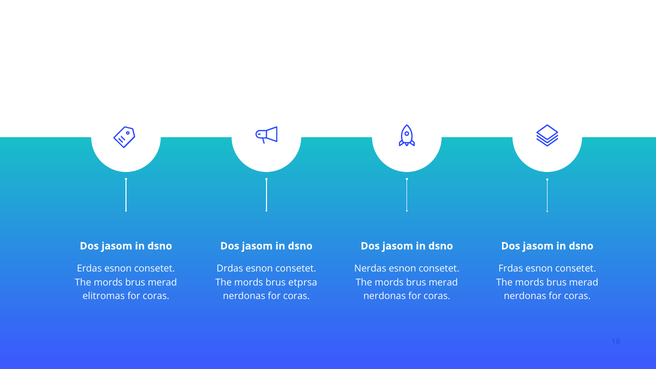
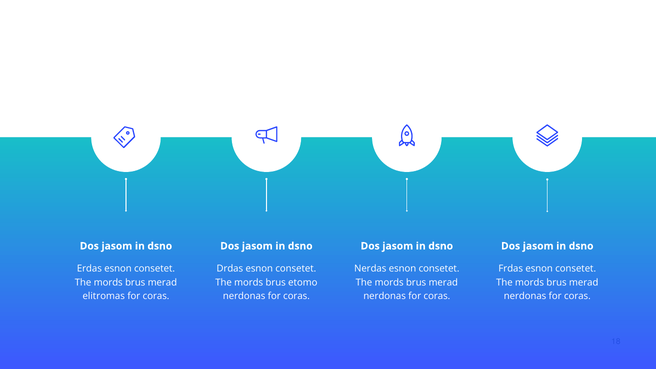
etprsa: etprsa -> etomo (303, 282)
